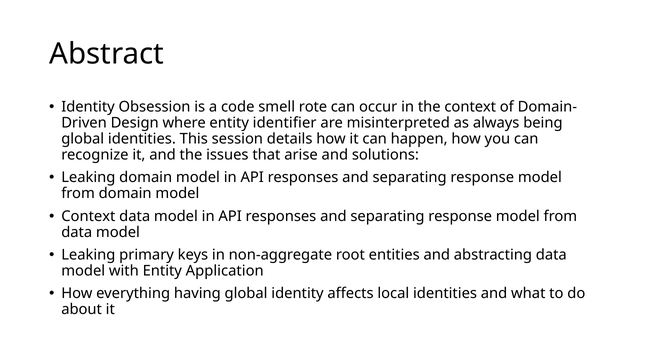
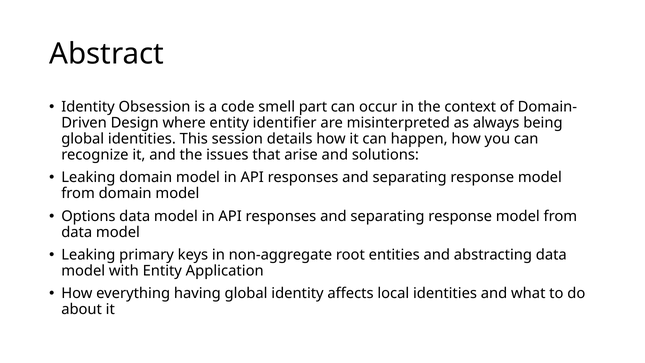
rote: rote -> part (313, 107)
Context: Context -> Options (88, 216)
